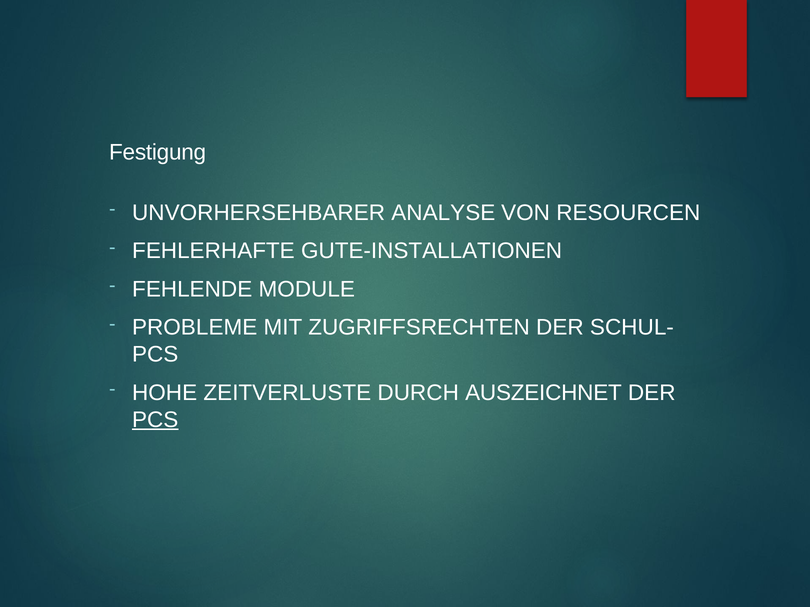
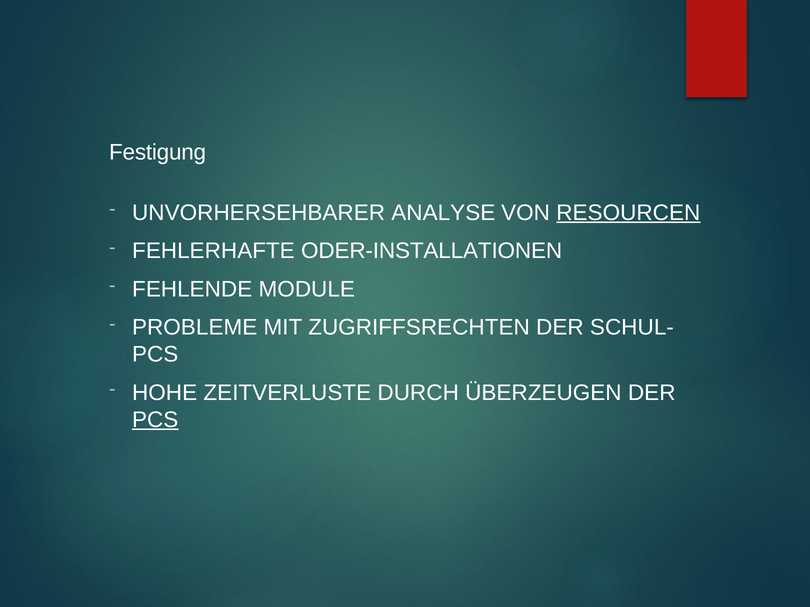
RESOURCEN underline: none -> present (628, 213)
GUTE-INSTALLATIONEN: GUTE-INSTALLATIONEN -> ODER-INSTALLATIONEN (432, 251)
AUSZEICHNET: AUSZEICHNET -> ÜBERZEUGEN (543, 393)
